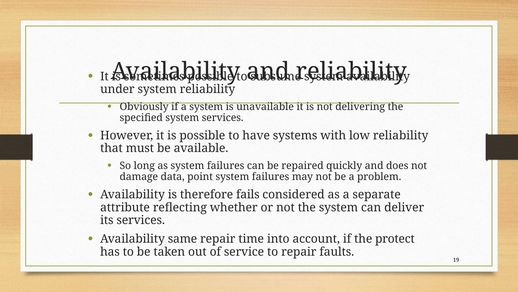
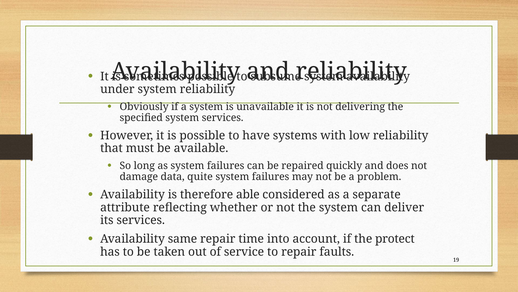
point: point -> quite (200, 177)
fails: fails -> able (248, 194)
